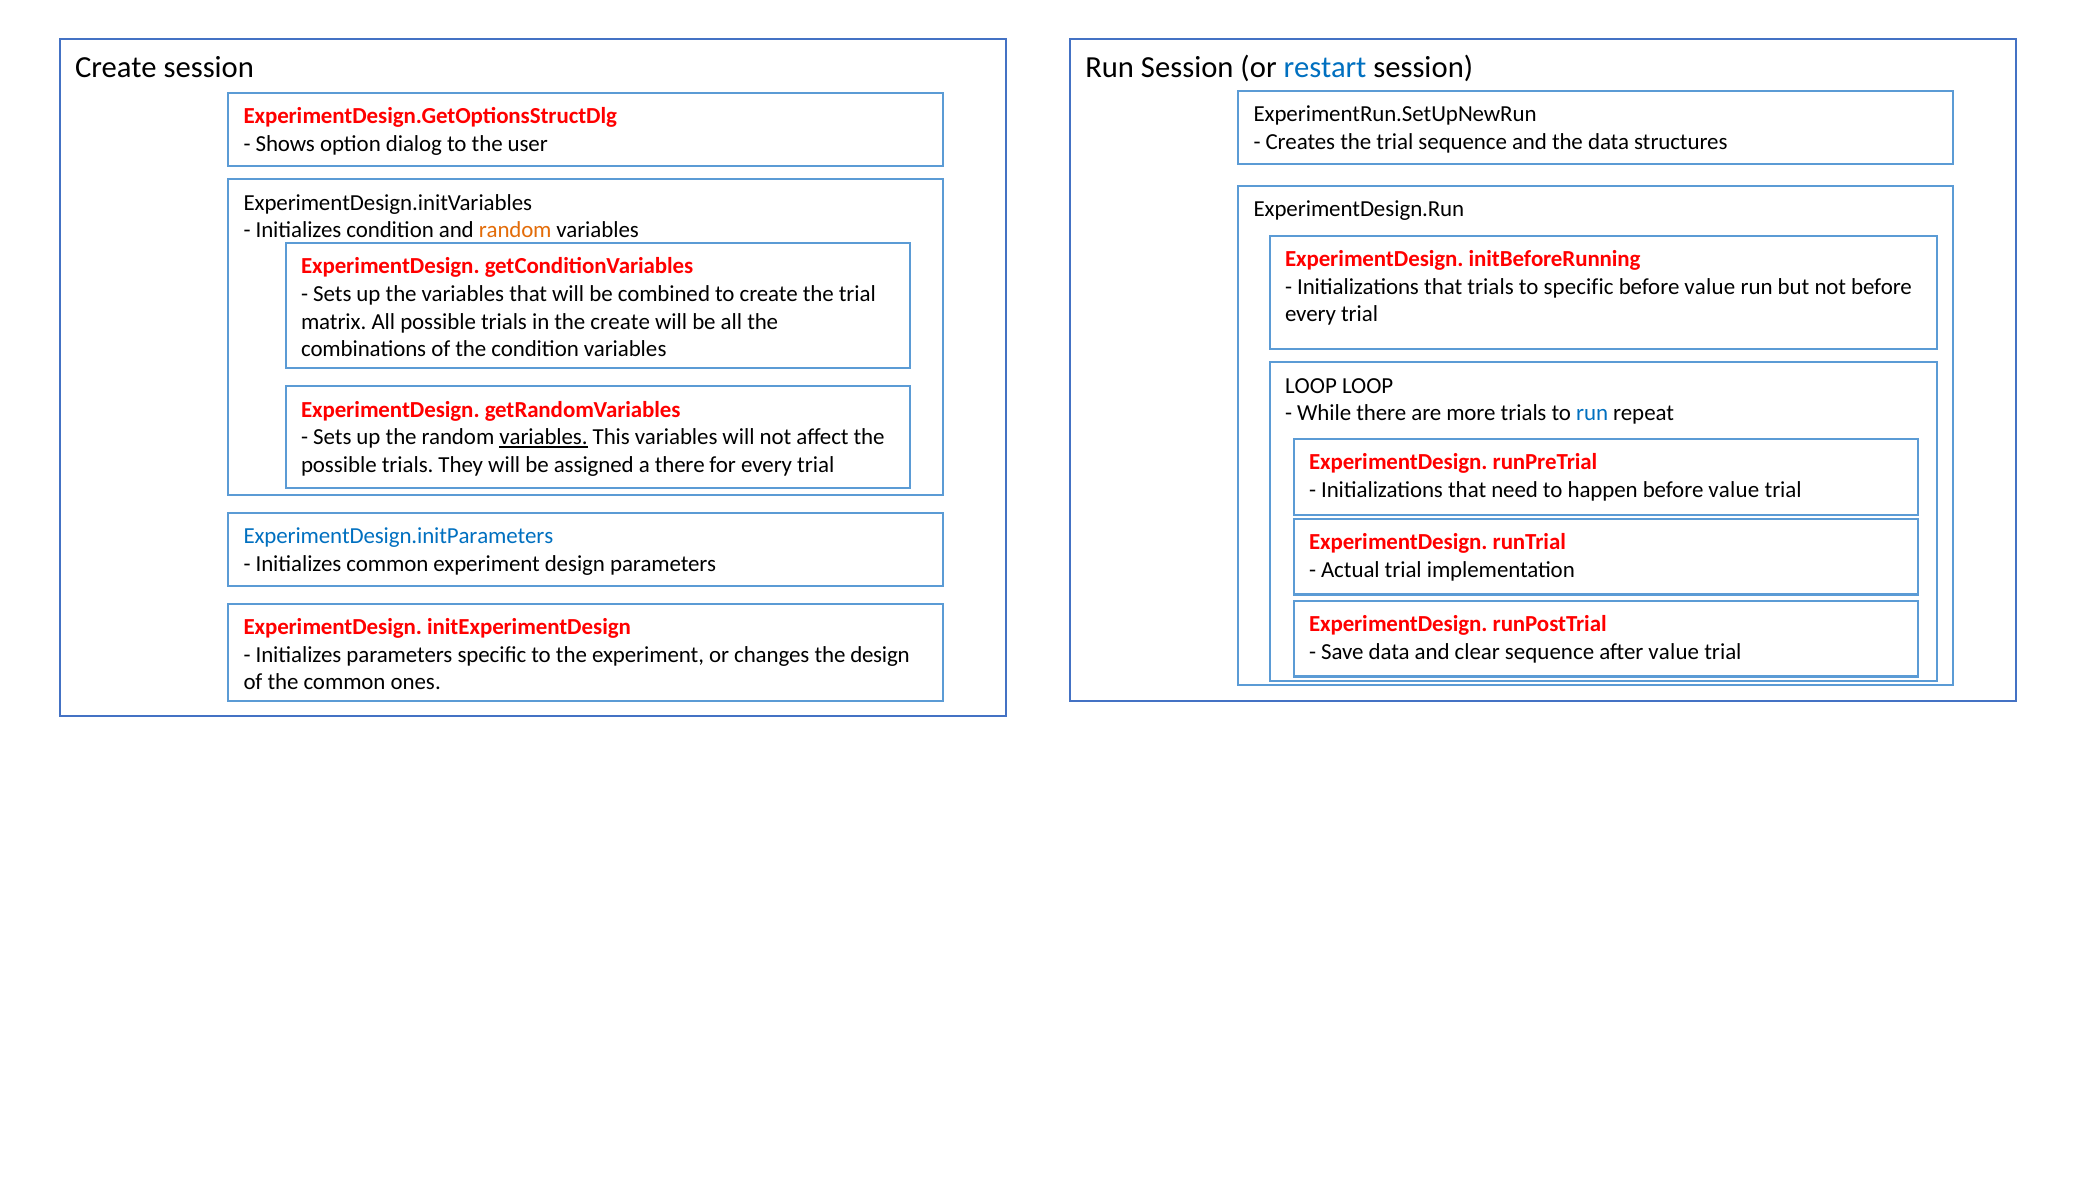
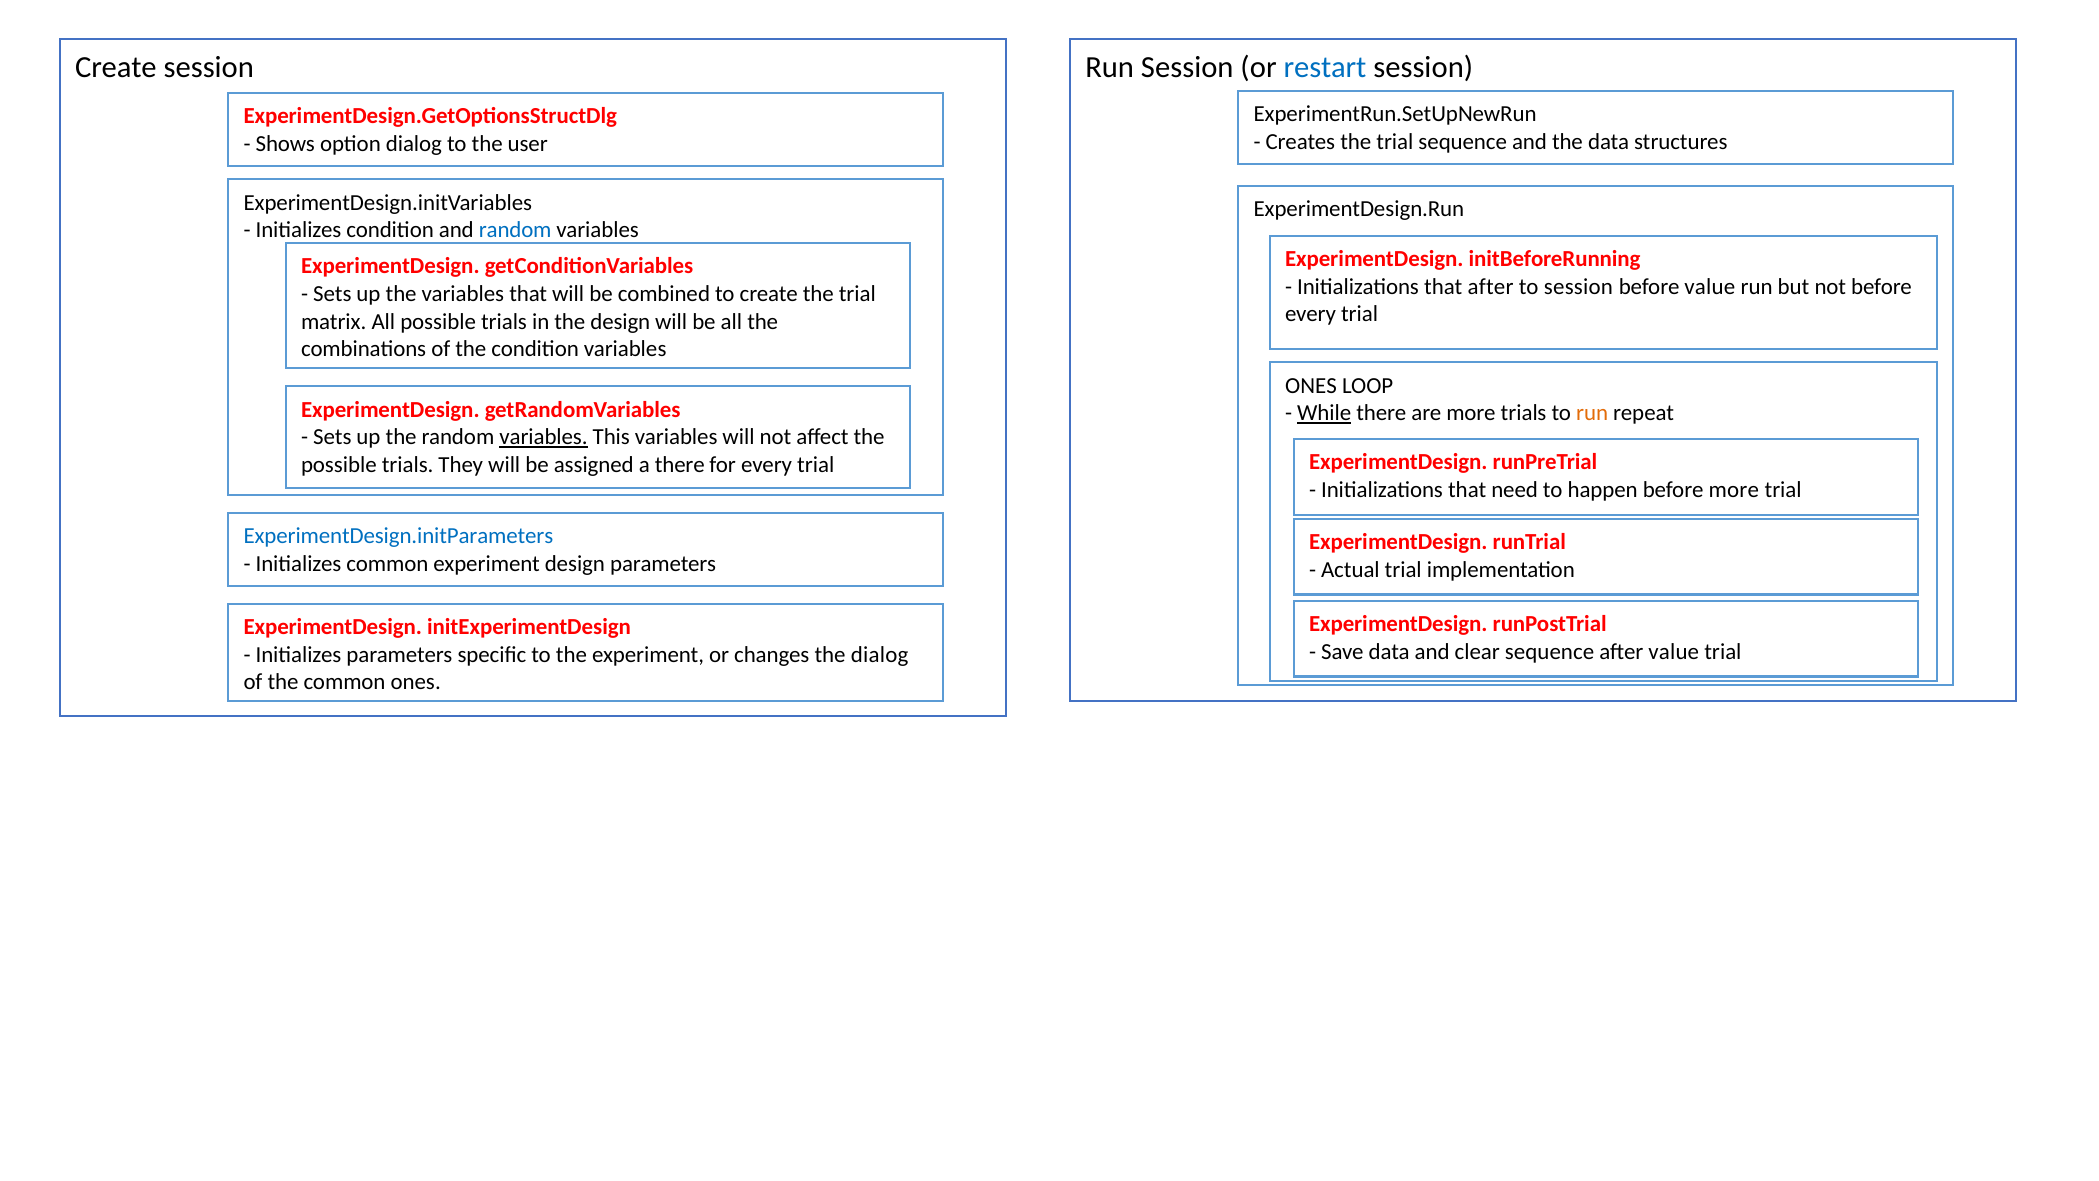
random colour: orange -> blue (515, 230)
that trials: trials -> after (1491, 287)
to specific: specific -> session (1578, 287)
the create: create -> design (620, 321)
LOOP: LOOP -> ONES (1311, 385)
While underline: none -> present (1324, 413)
run colour: blue -> orange (1592, 413)
happen before value: value -> more (1734, 490)
the design: design -> dialog (880, 654)
